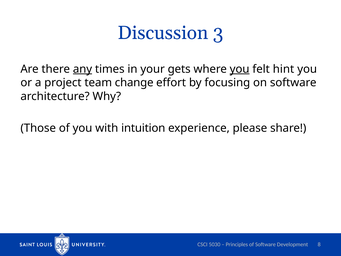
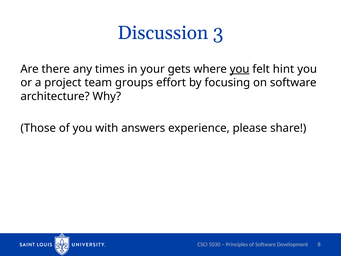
any underline: present -> none (82, 69)
change: change -> groups (134, 83)
intuition: intuition -> answers (143, 128)
